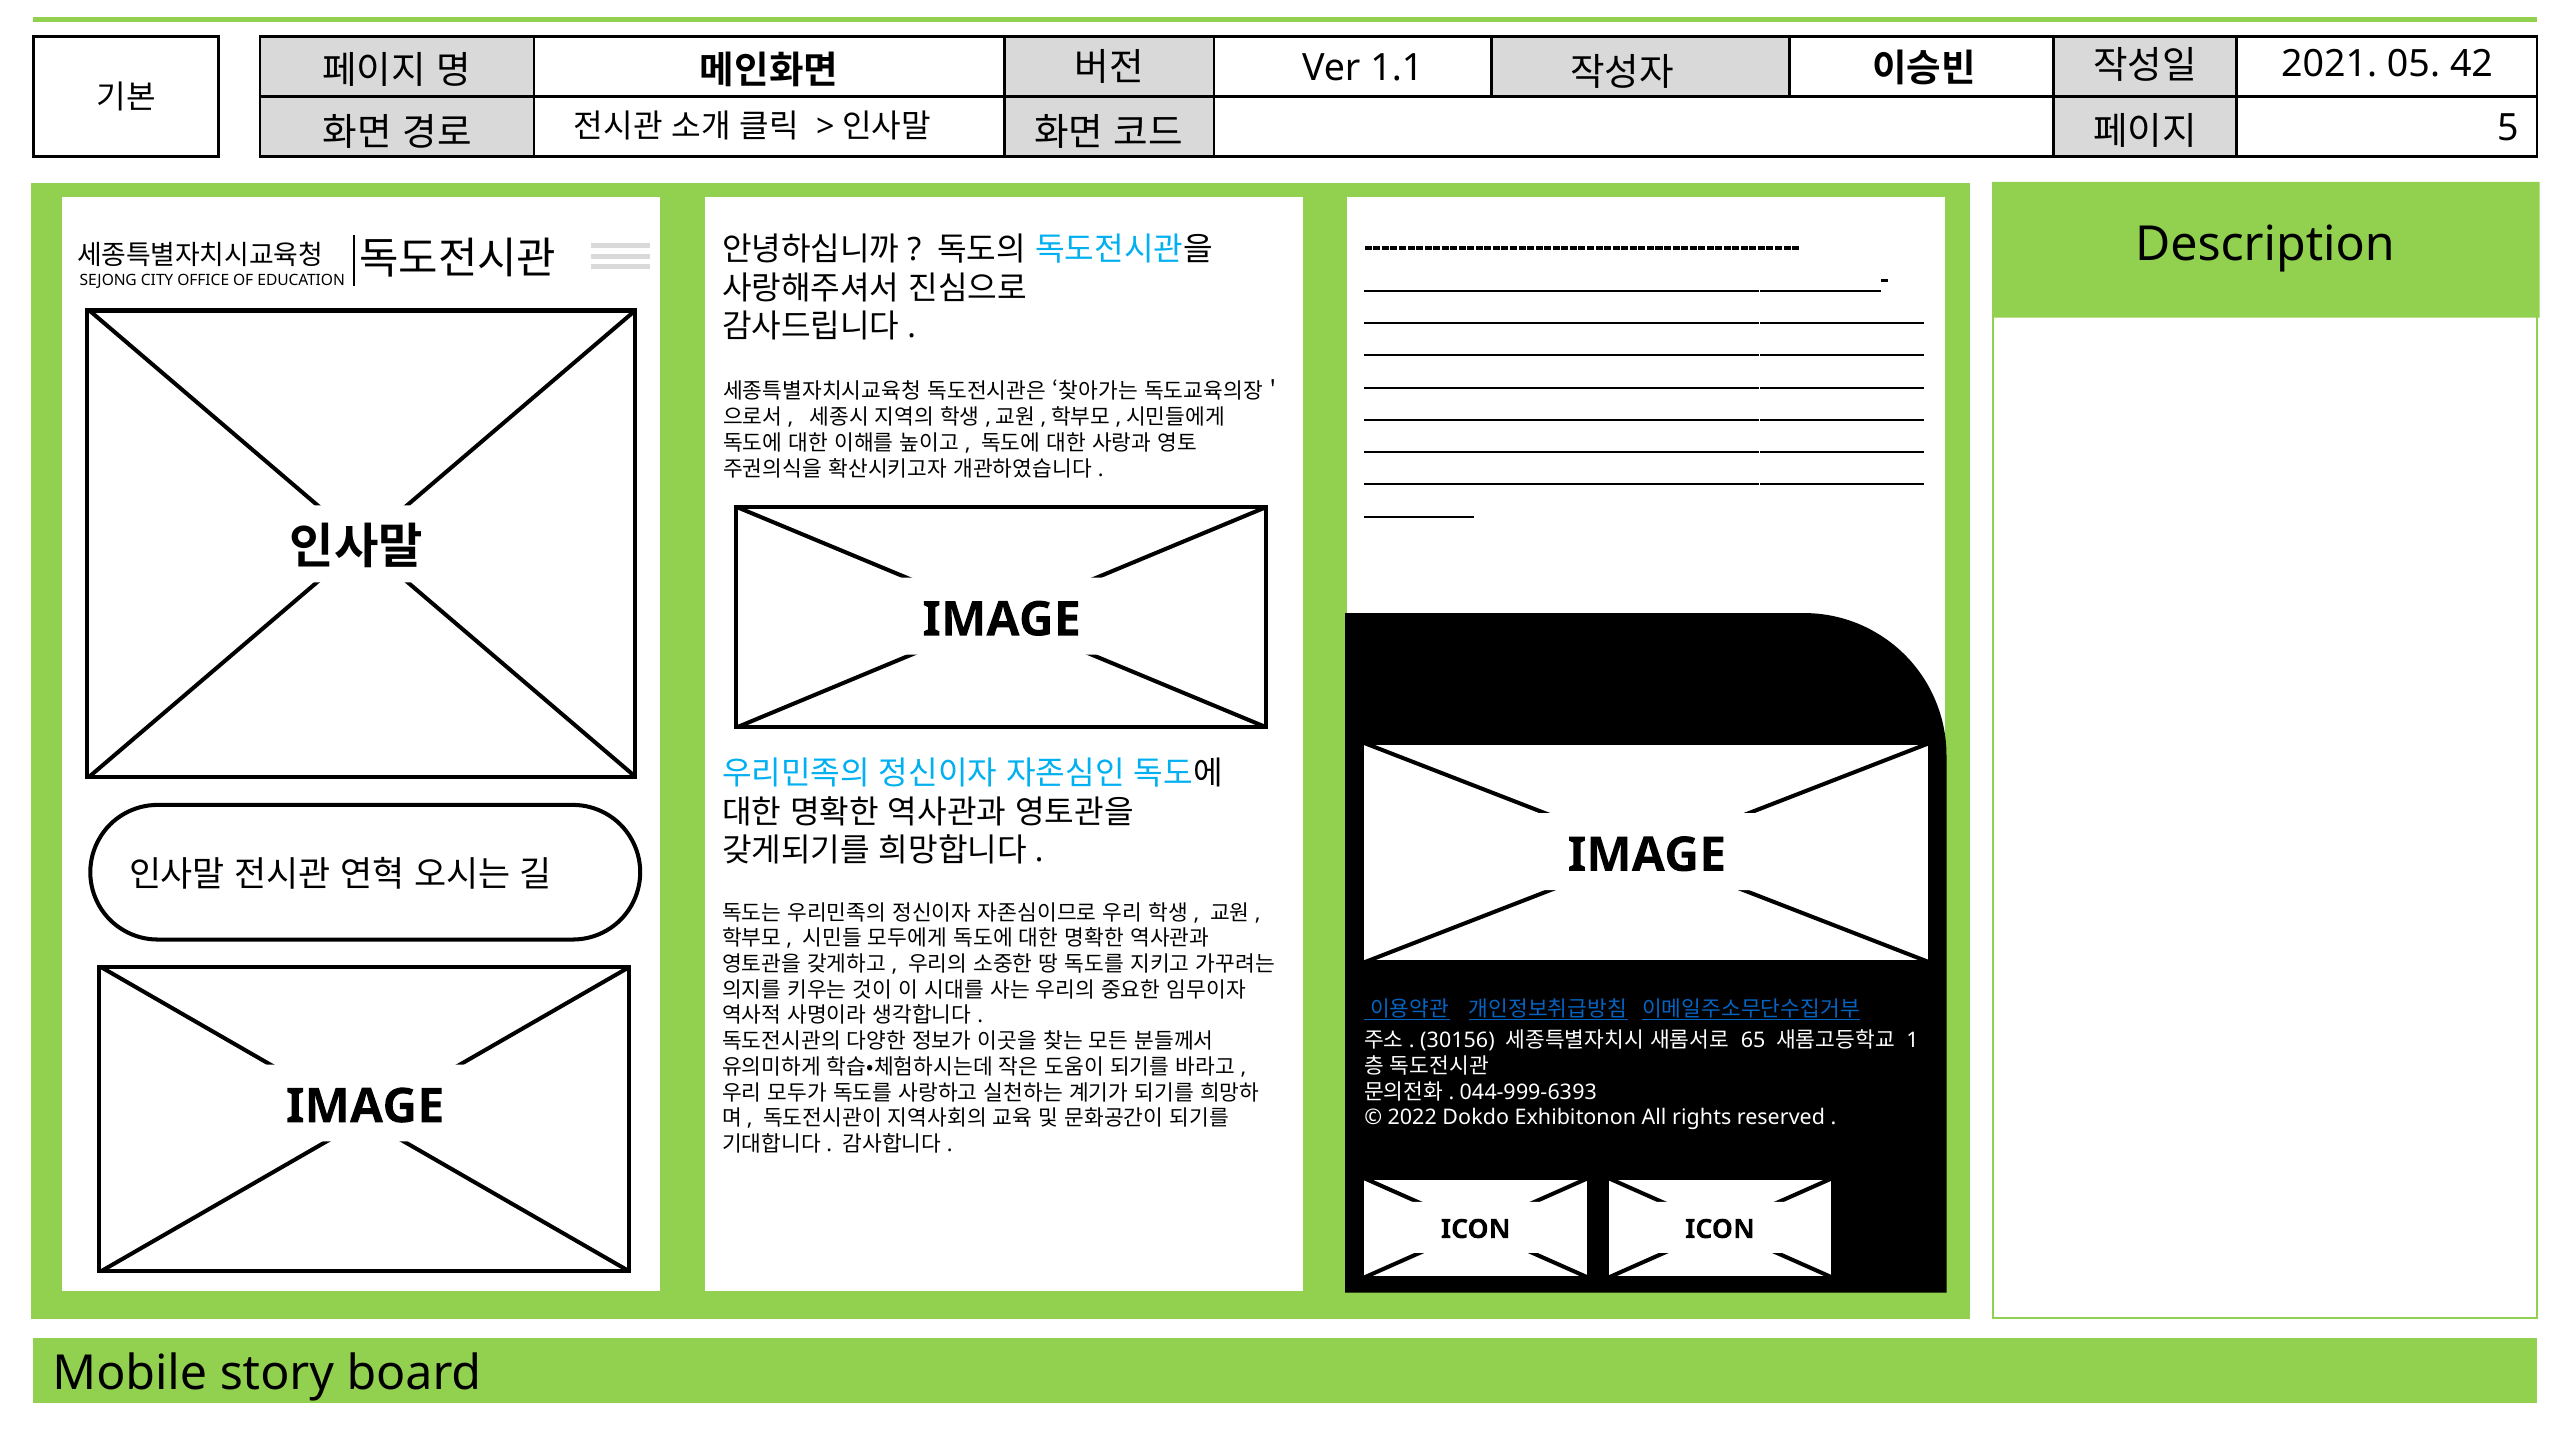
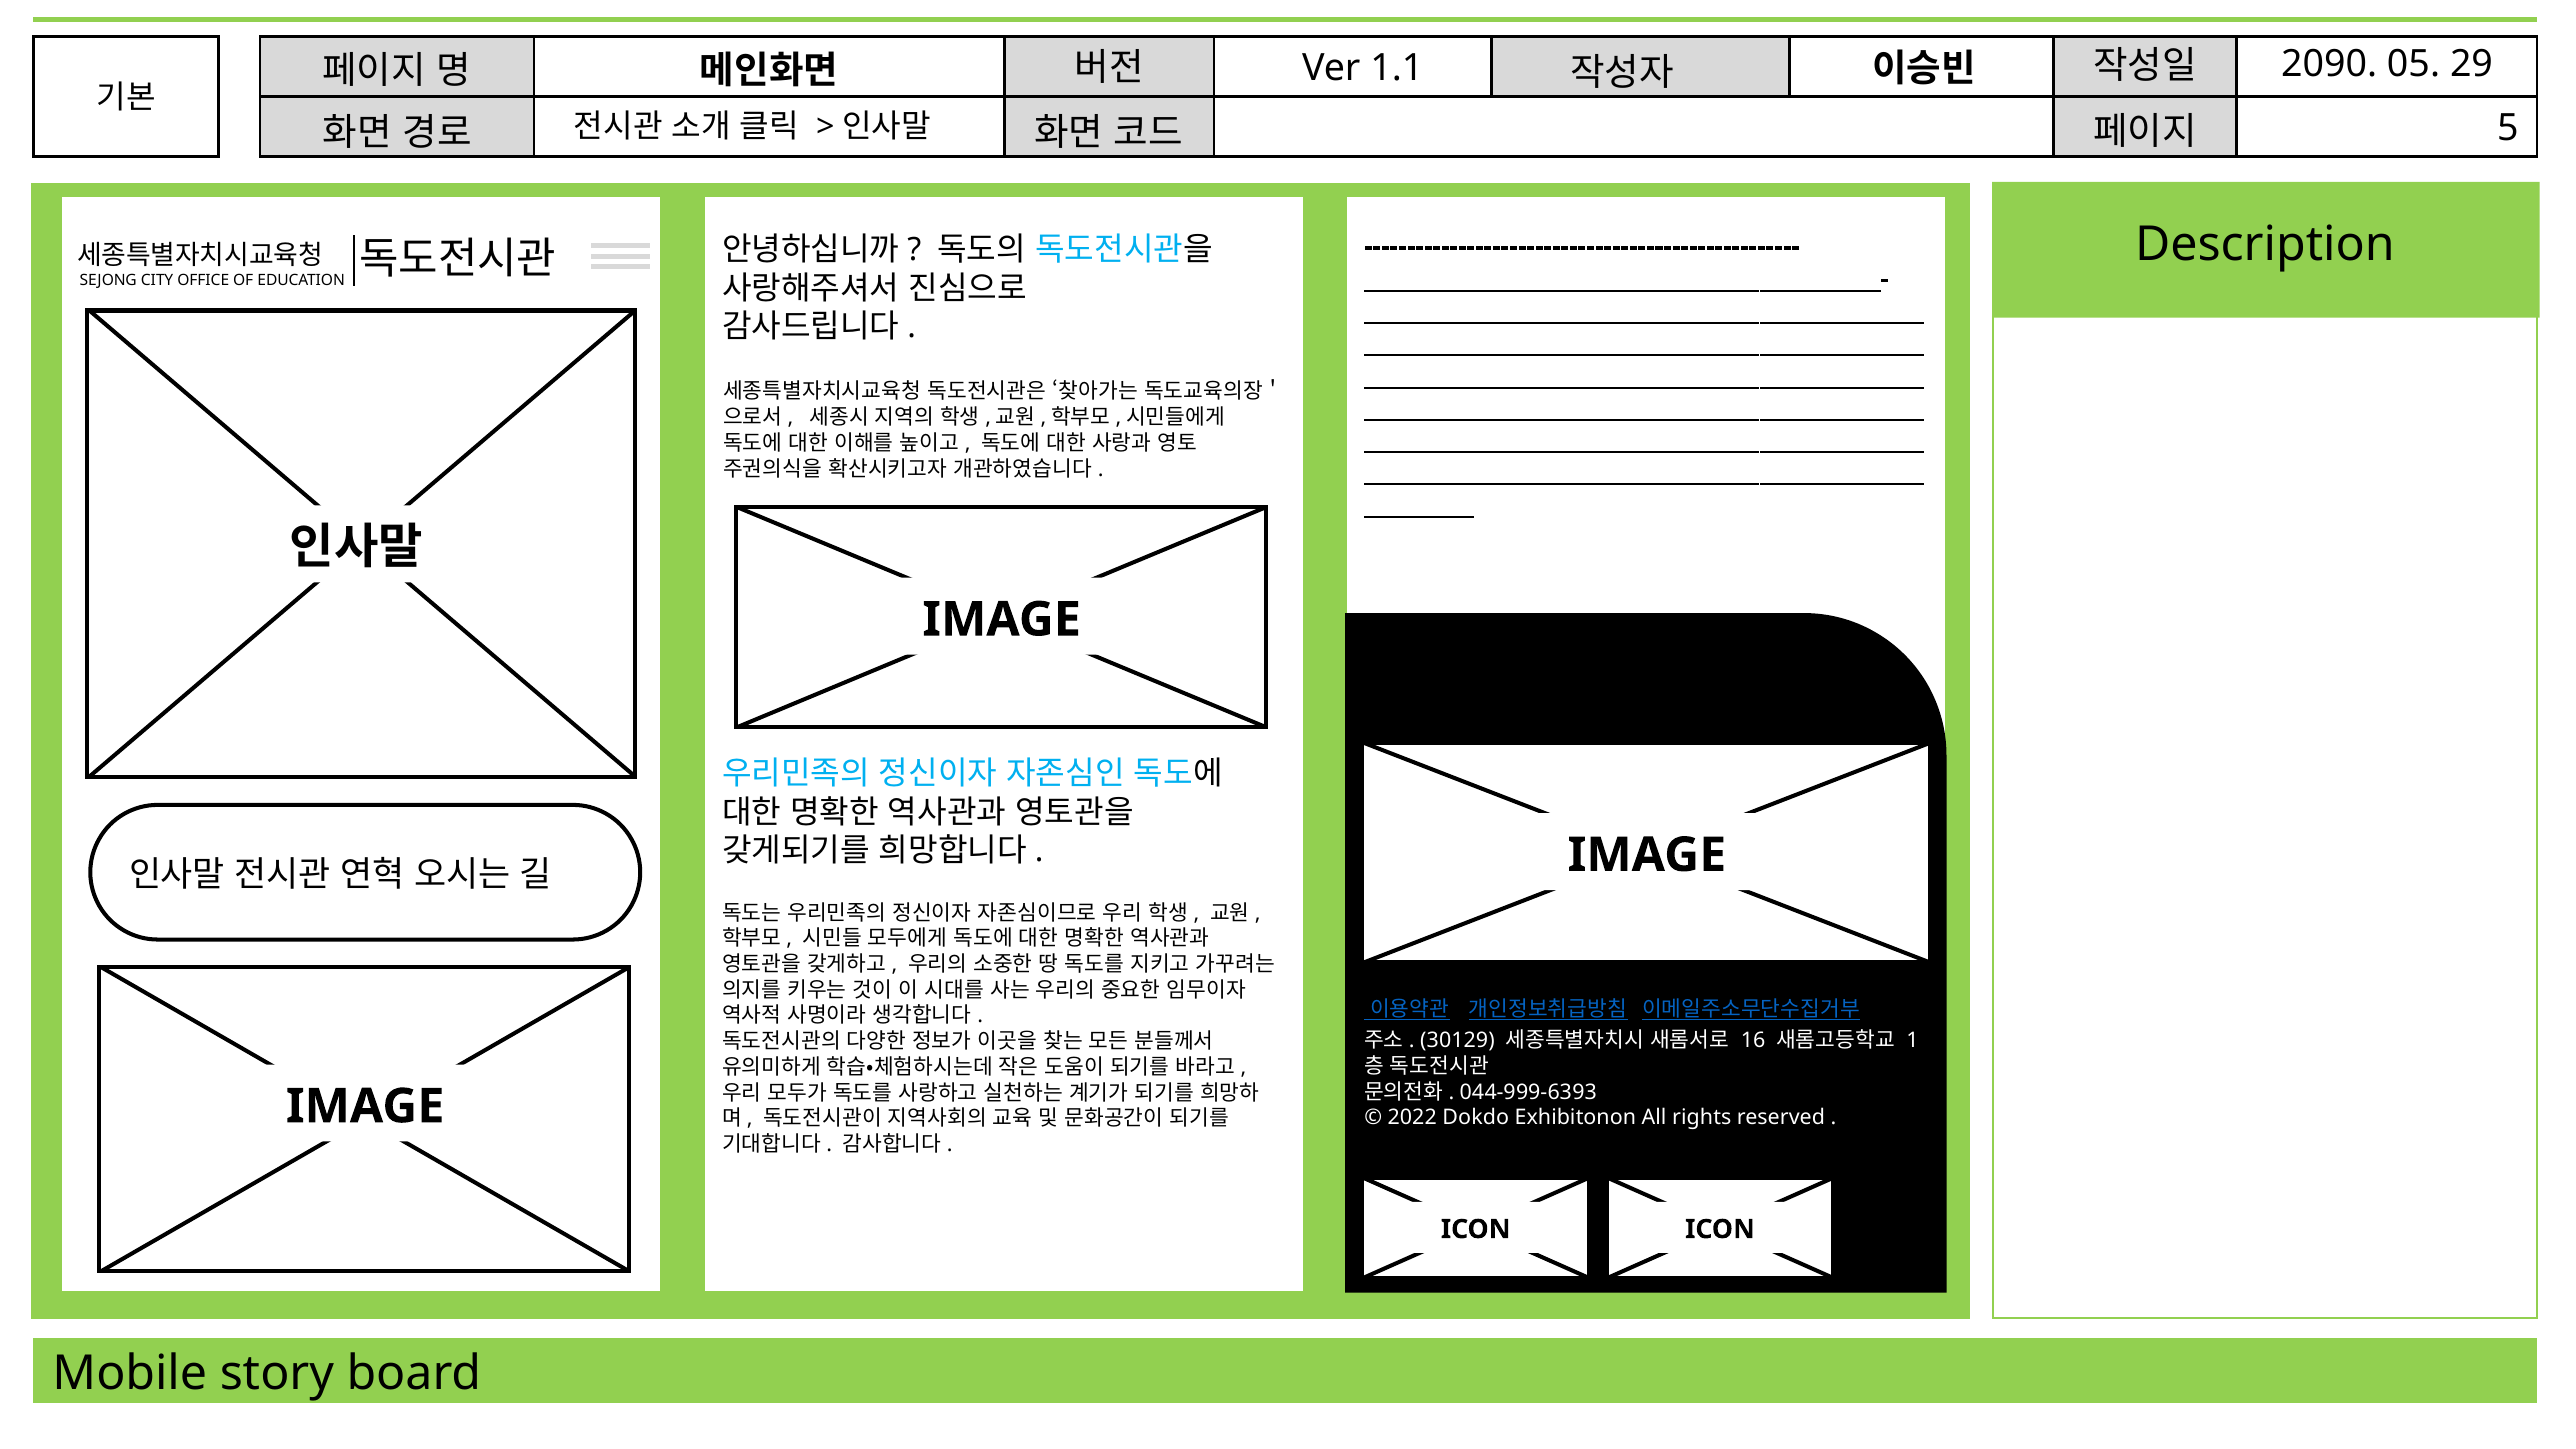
2021: 2021 -> 2090 (2329, 64)
42: 42 -> 29 (2471, 64)
30156: 30156 -> 30129 (1457, 1041)
65: 65 -> 16 (1753, 1041)
